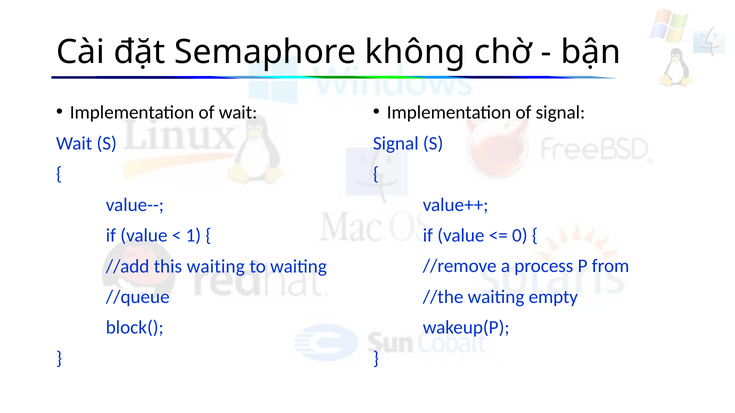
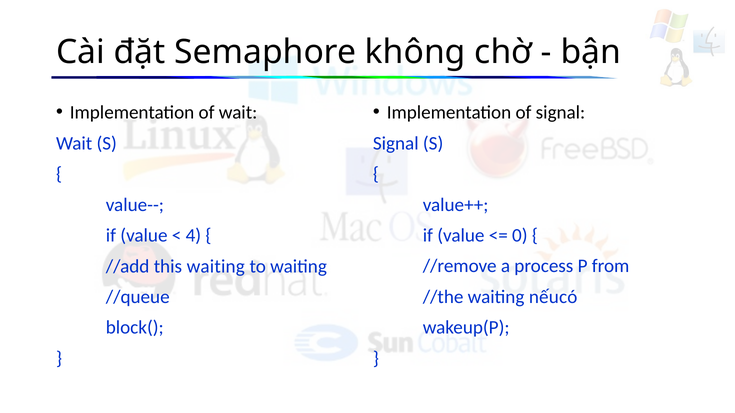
1: 1 -> 4 (193, 236)
empty: empty -> nếucó (553, 297)
